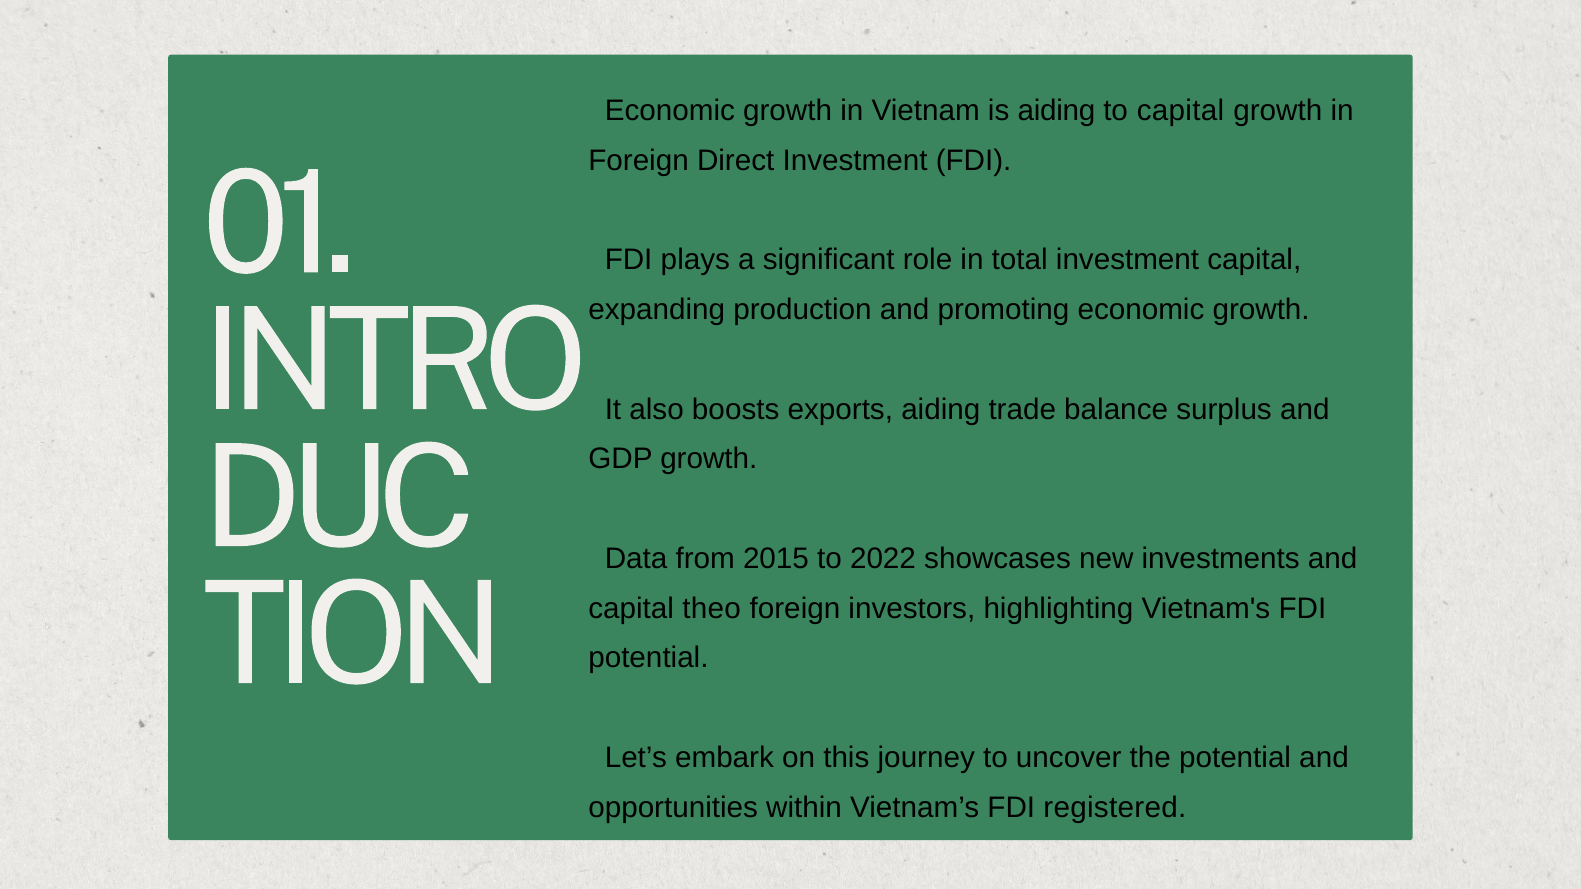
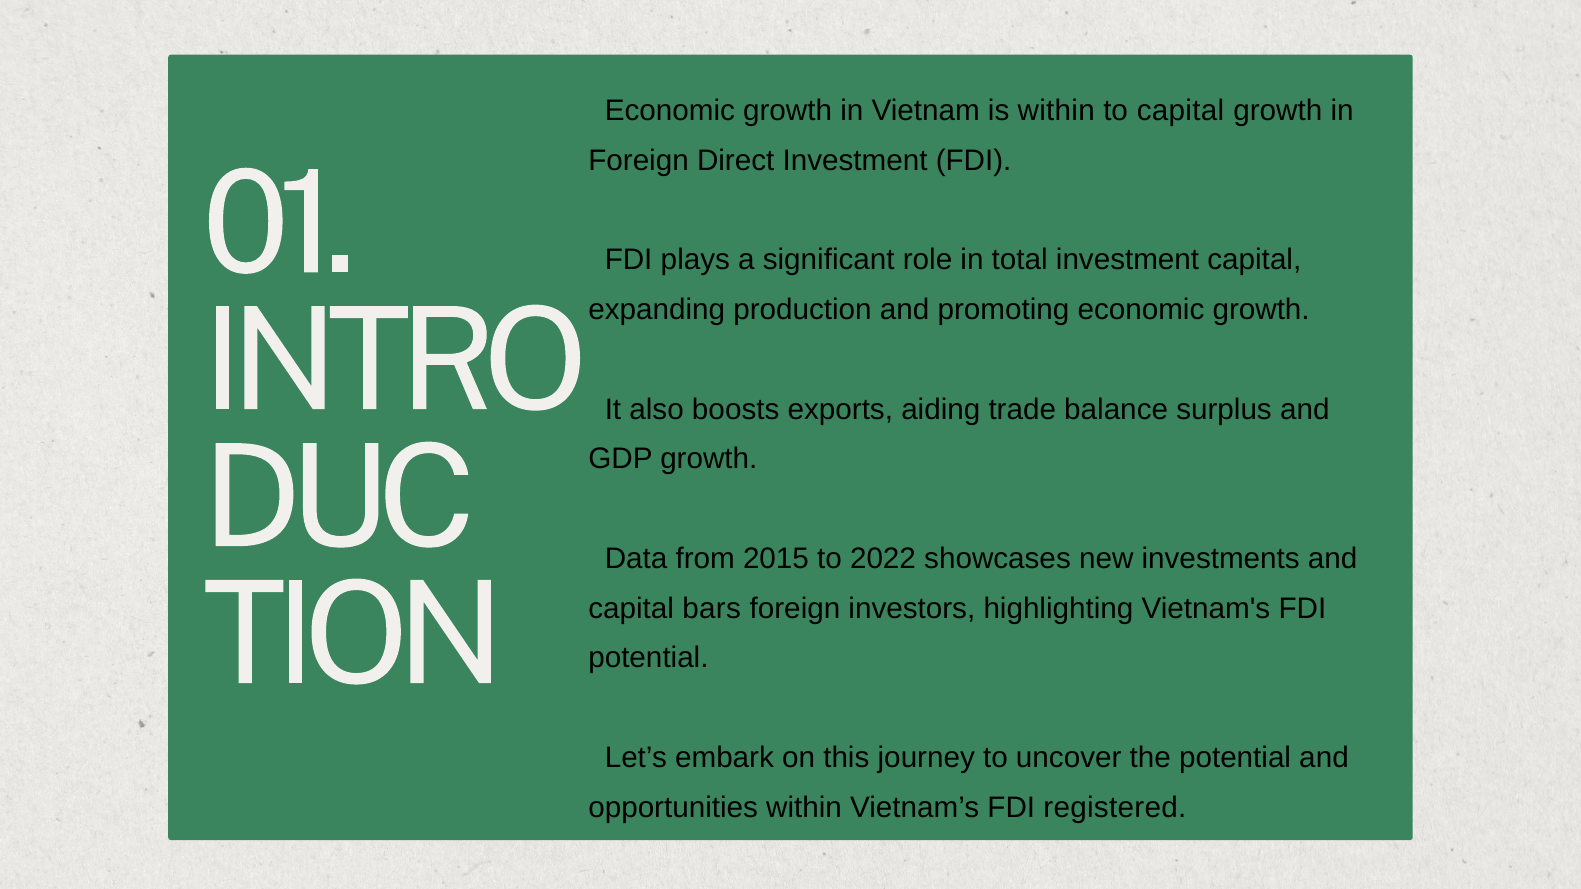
is aiding: aiding -> within (1056, 111)
theo: theo -> bars (712, 609)
